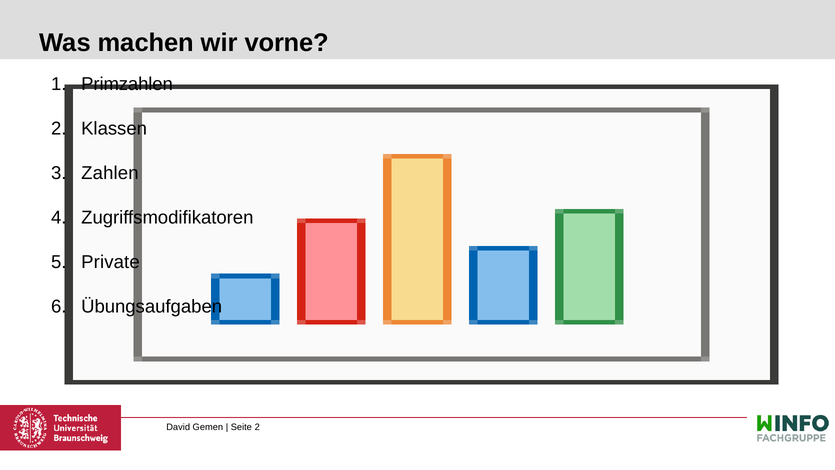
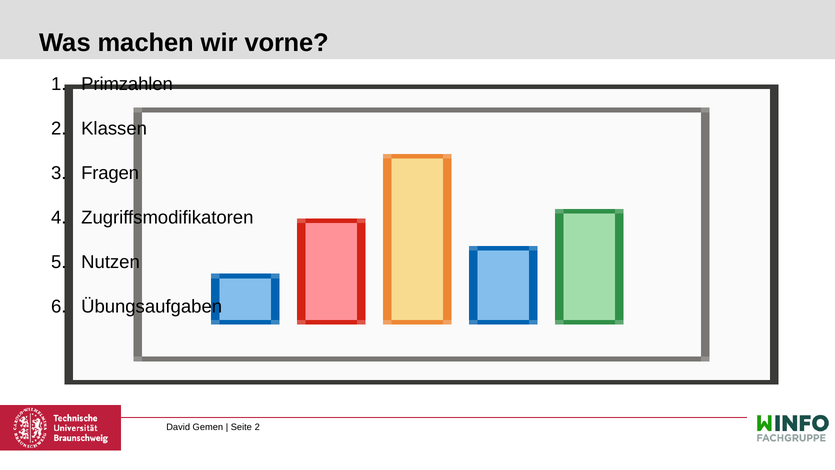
Zahlen: Zahlen -> Fragen (110, 173)
Private: Private -> Nutzen (111, 262)
